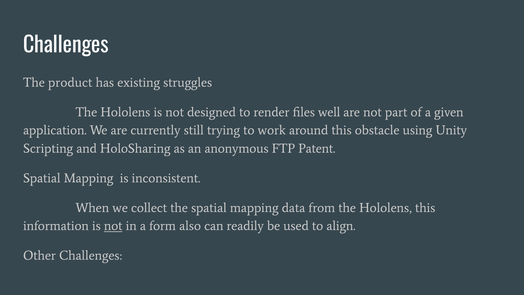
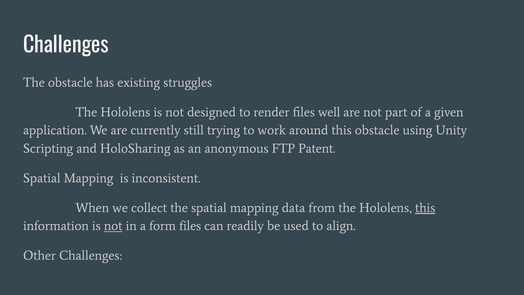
The product: product -> obstacle (70, 82)
this underline: none -> present (425, 208)
form also: also -> files (190, 226)
